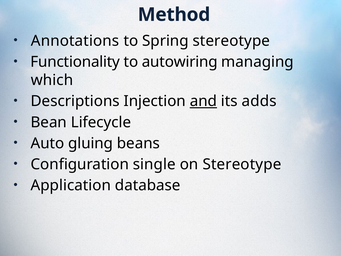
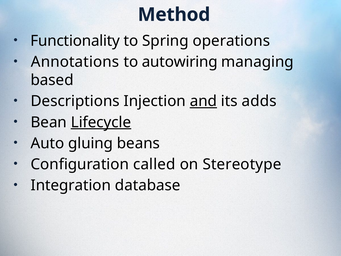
Annotations: Annotations -> Functionality (75, 41)
Spring stereotype: stereotype -> operations (231, 41)
Functionality: Functionality -> Annotations (75, 62)
which: which -> based (52, 80)
Lifecycle underline: none -> present (101, 122)
single: single -> called (154, 164)
Application: Application -> Integration (71, 185)
